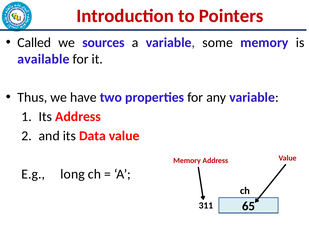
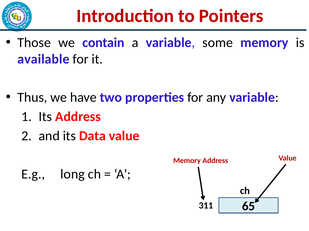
Called: Called -> Those (34, 43)
sources: sources -> contain (103, 43)
